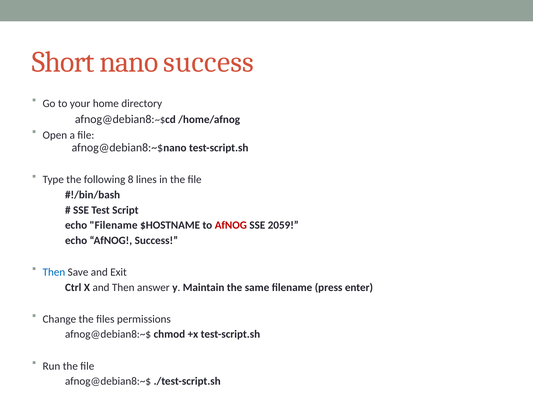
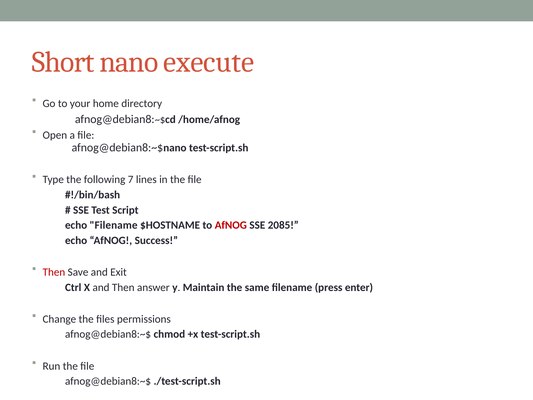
nano success: success -> execute (209, 62)
8: 8 -> 7 (131, 180)
2059: 2059 -> 2085 (283, 225)
Then colour: blue -> red (54, 272)
